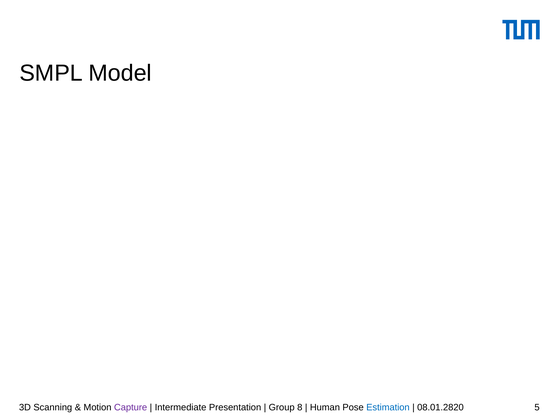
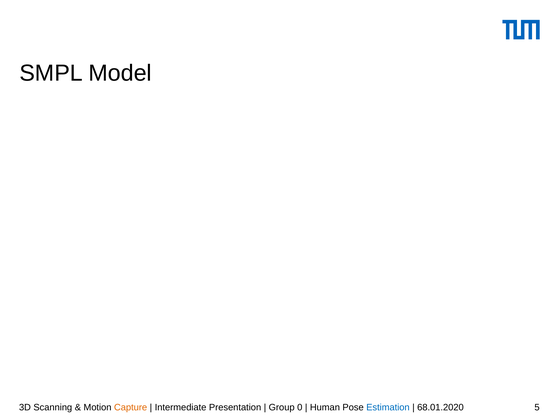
Capture colour: purple -> orange (131, 408)
8: 8 -> 0 (300, 408)
08.01.2820: 08.01.2820 -> 68.01.2020 (440, 408)
